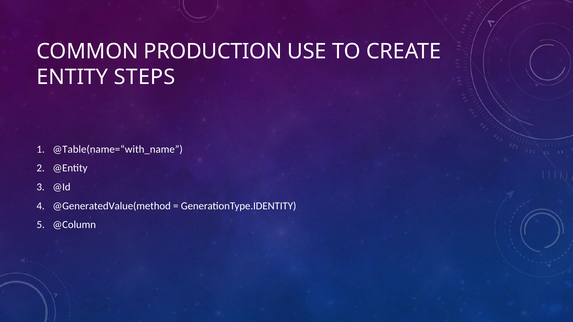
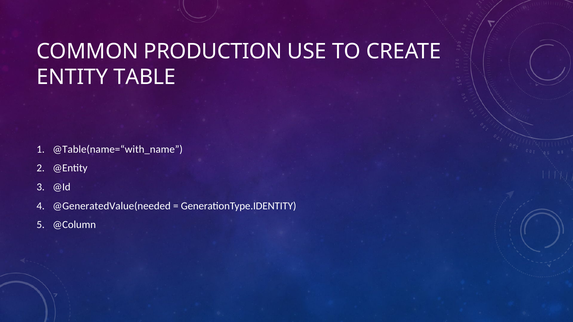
STEPS: STEPS -> TABLE (145, 77)
@GeneratedValue(method: @GeneratedValue(method -> @GeneratedValue(needed (112, 206)
